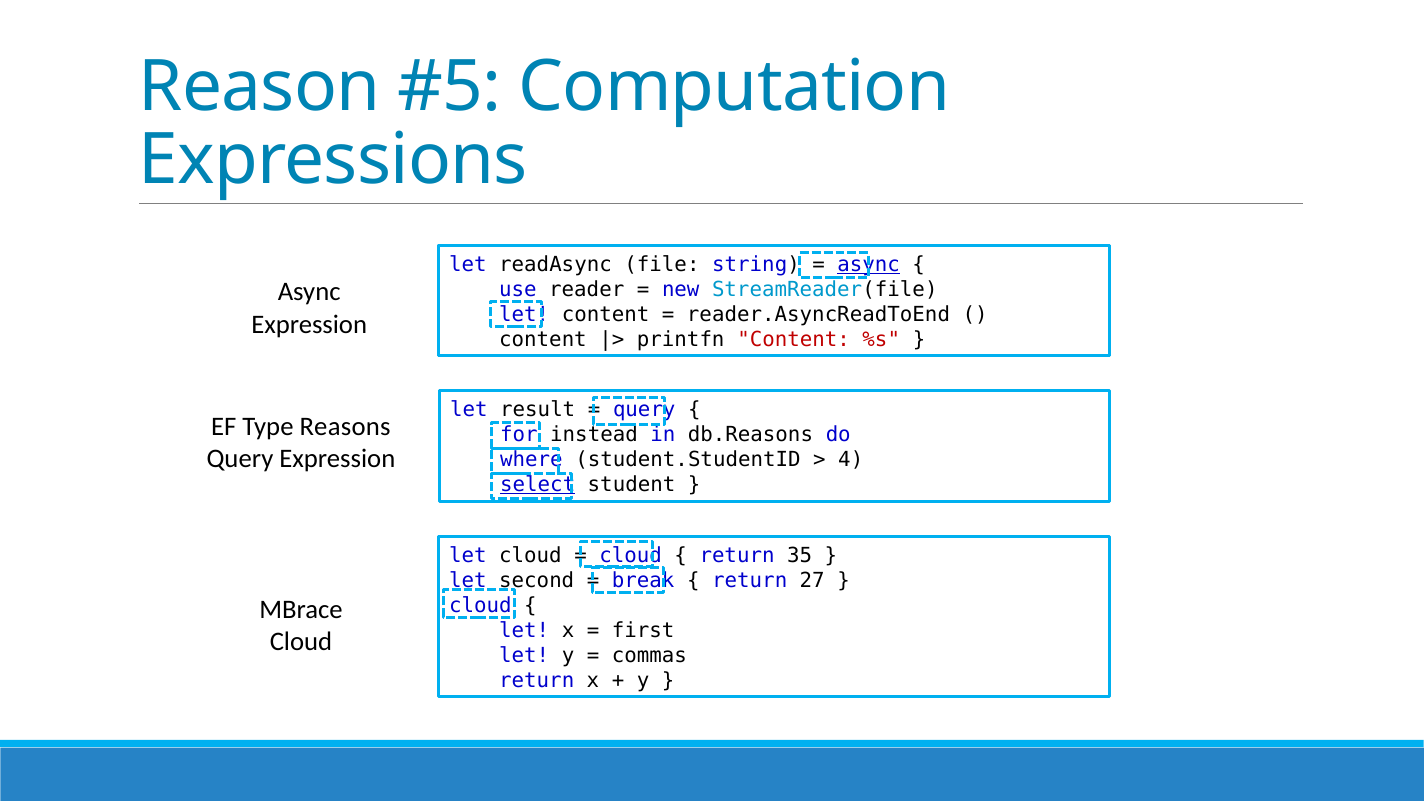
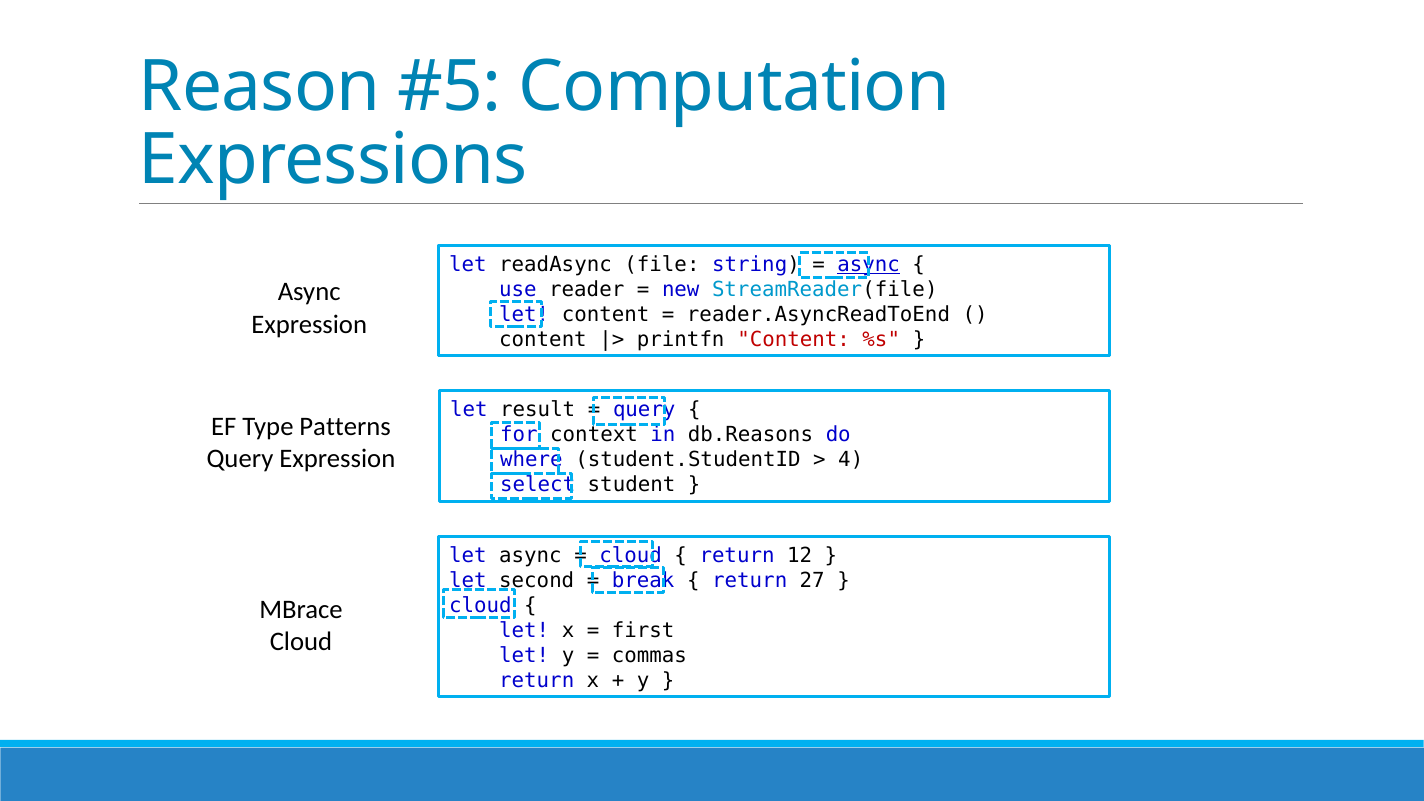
Reasons: Reasons -> Patterns (345, 427)
instead: instead -> context (594, 435)
select underline: present -> none (538, 485)
let cloud: cloud -> async (530, 556)
35: 35 -> 12 (800, 556)
